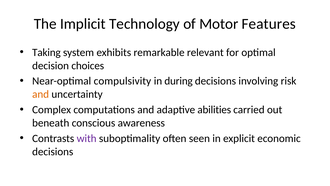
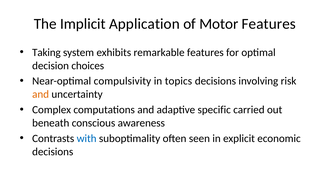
Technology: Technology -> Application (144, 24)
remarkable relevant: relevant -> features (205, 52)
during: during -> topics (178, 81)
abilities: abilities -> specific (214, 110)
with colour: purple -> blue (87, 138)
